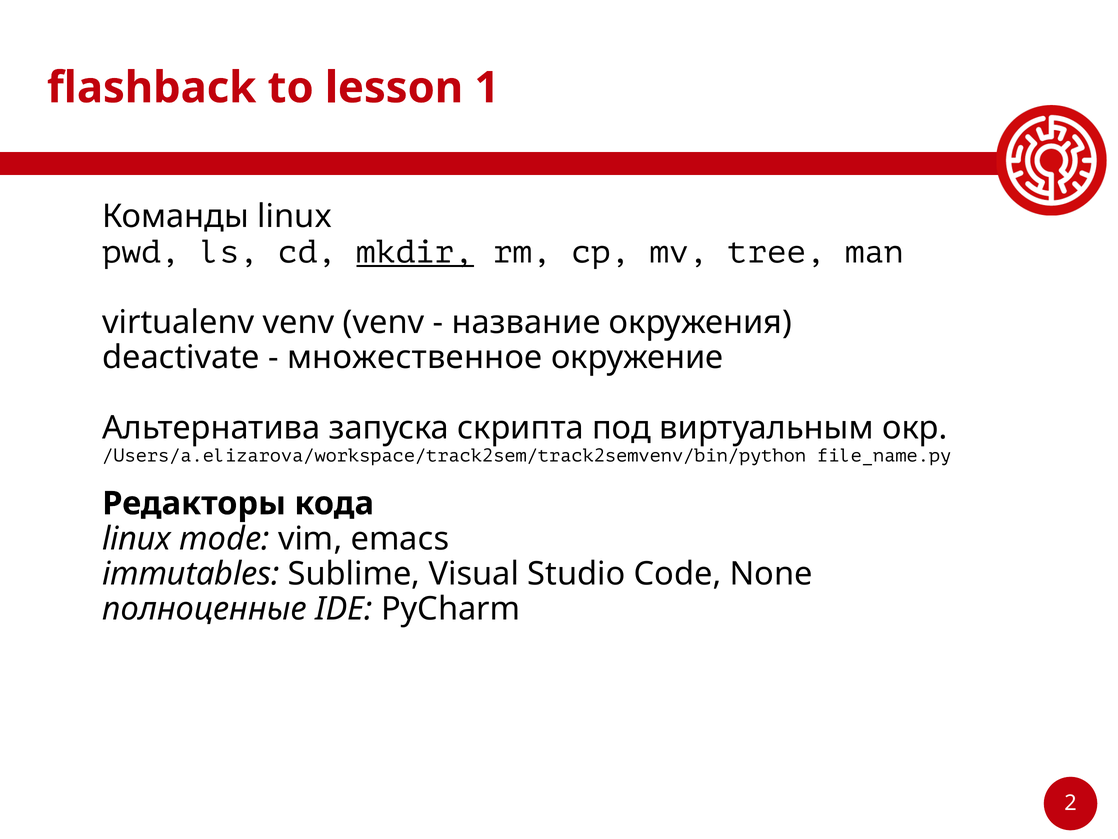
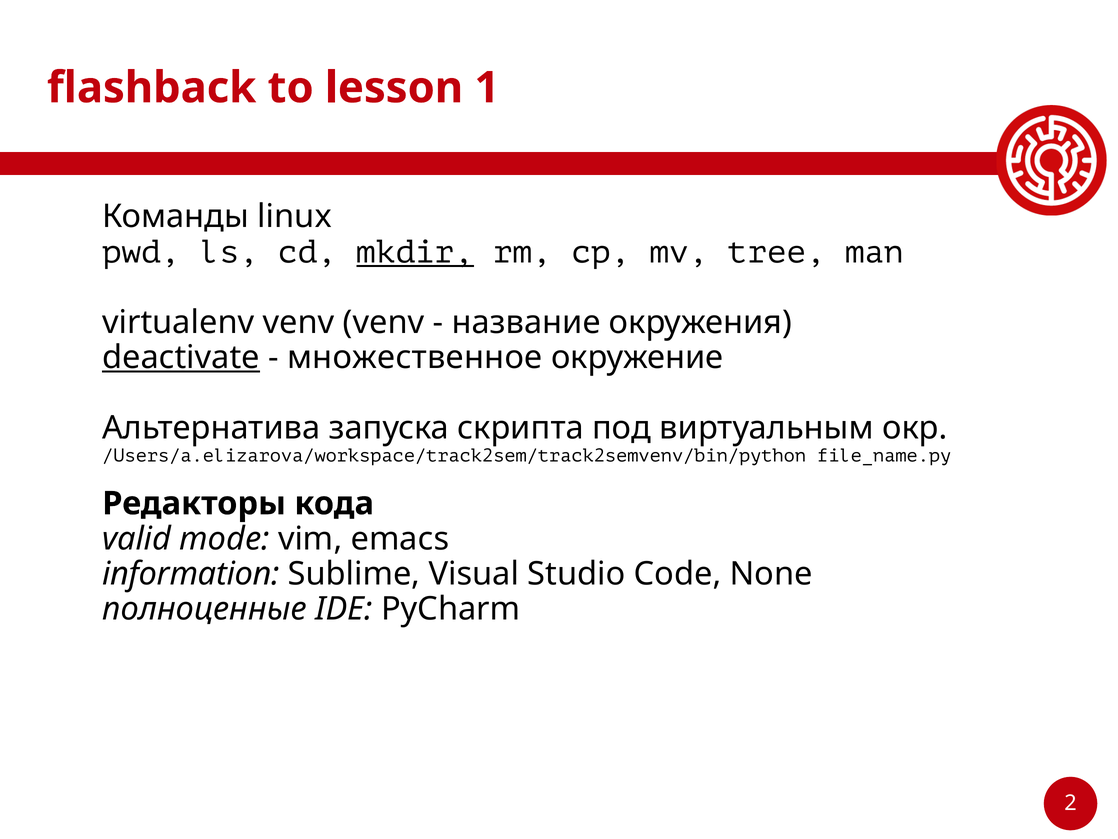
deactivate underline: none -> present (181, 357)
linux: linux -> valid (137, 538)
immutables: immutables -> information (191, 574)
